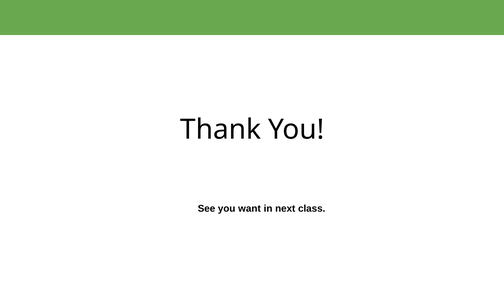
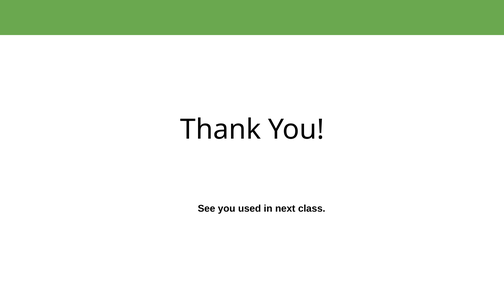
want: want -> used (250, 209)
